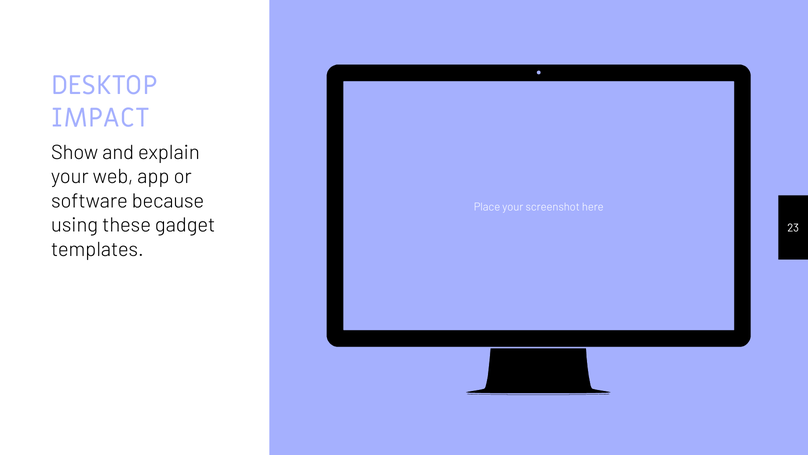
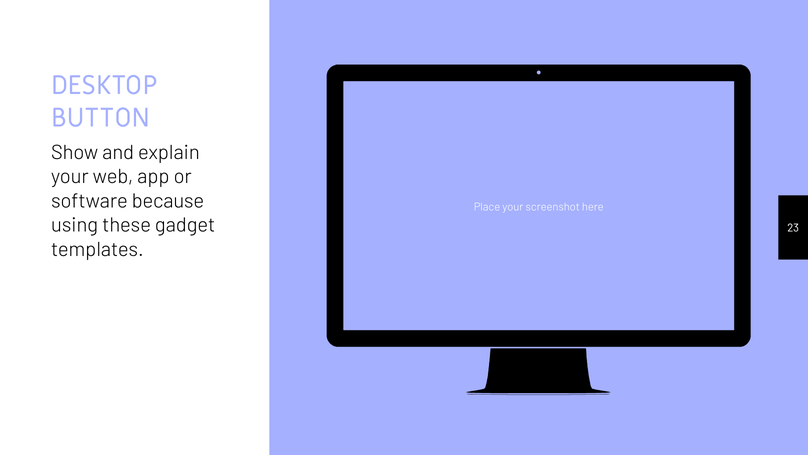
IMPACT: IMPACT -> BUTTON (101, 118)
